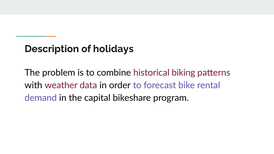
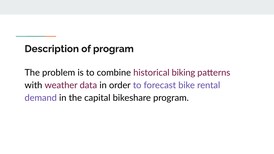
of holidays: holidays -> program (113, 49)
